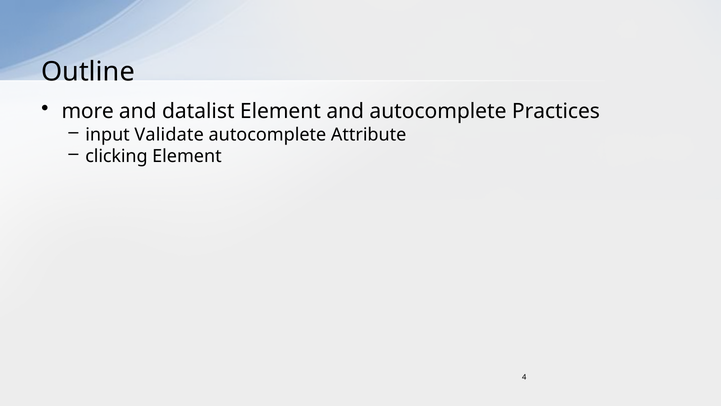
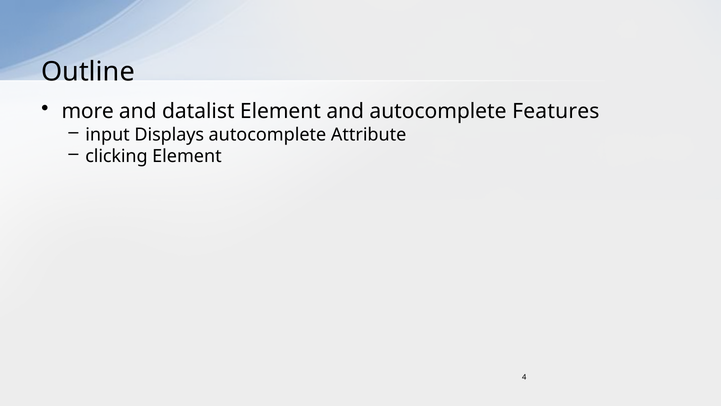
Practices: Practices -> Features (556, 111)
Validate: Validate -> Displays (169, 135)
